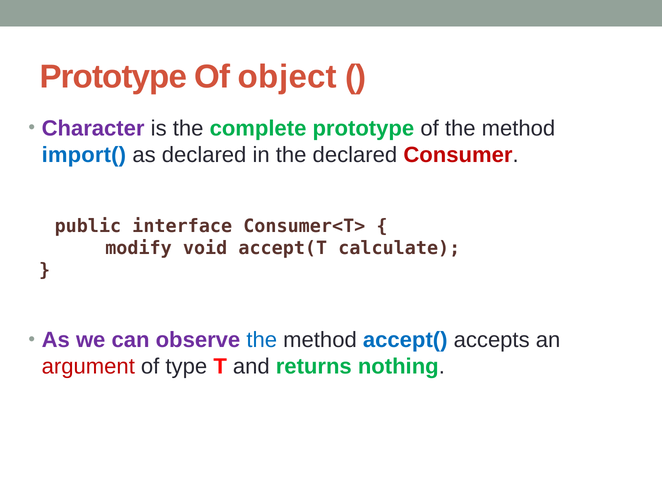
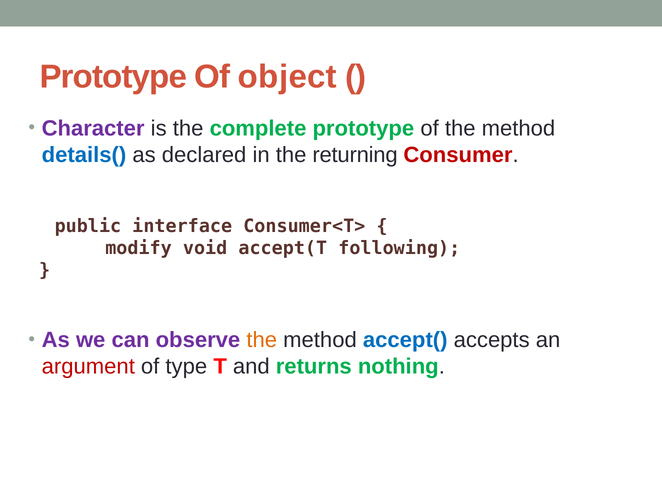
import(: import( -> details( (84, 155)
the declared: declared -> returning (355, 155)
calculate: calculate -> following (399, 249)
the colour: blue -> orange (262, 340)
